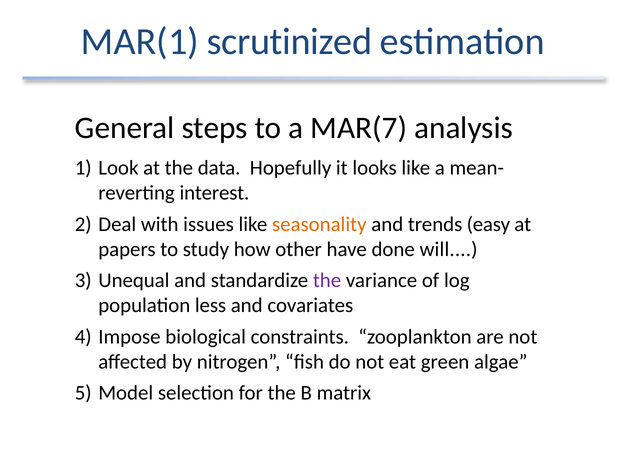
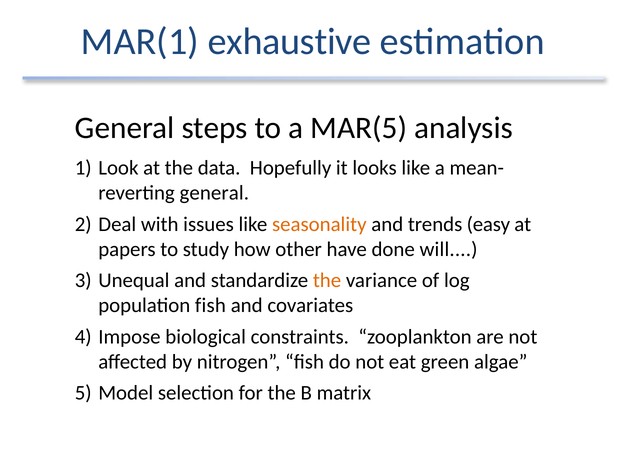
scrutinized: scrutinized -> exhaustive (289, 42)
MAR(7: MAR(7 -> MAR(5 (359, 128)
interest: interest -> general (214, 193)
the colour: purple -> orange (327, 281)
population less: less -> fish (210, 306)
